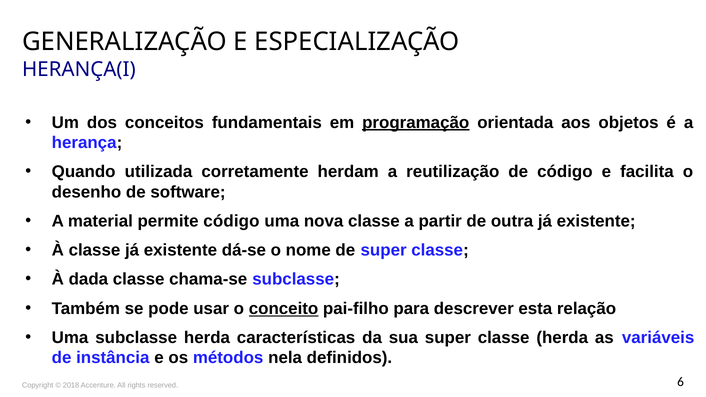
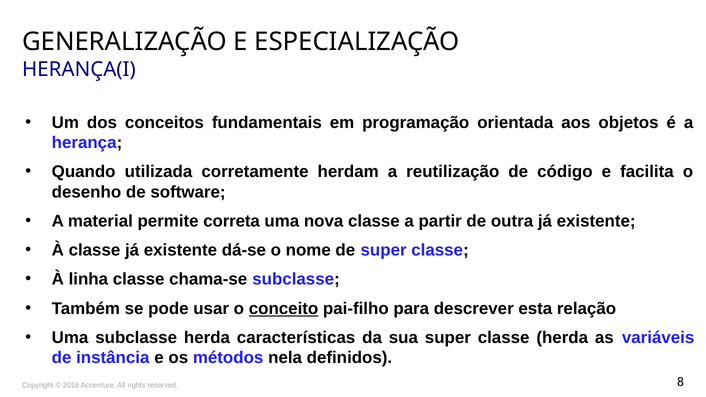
programação underline: present -> none (416, 123)
permite código: código -> correta (232, 221)
dada: dada -> linha (88, 279)
6: 6 -> 8 (681, 382)
